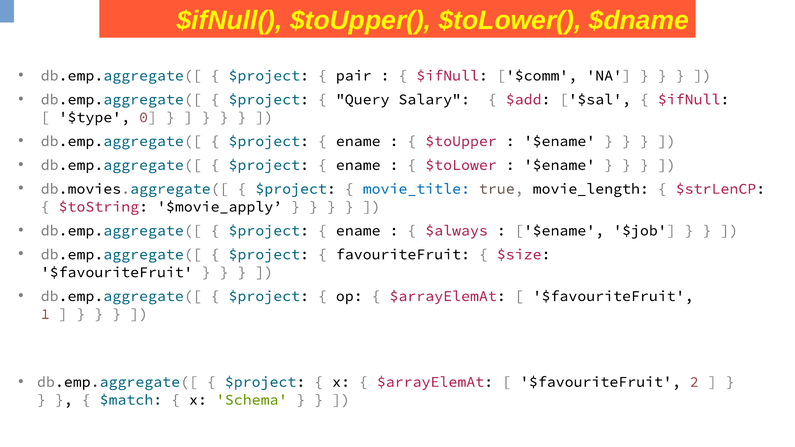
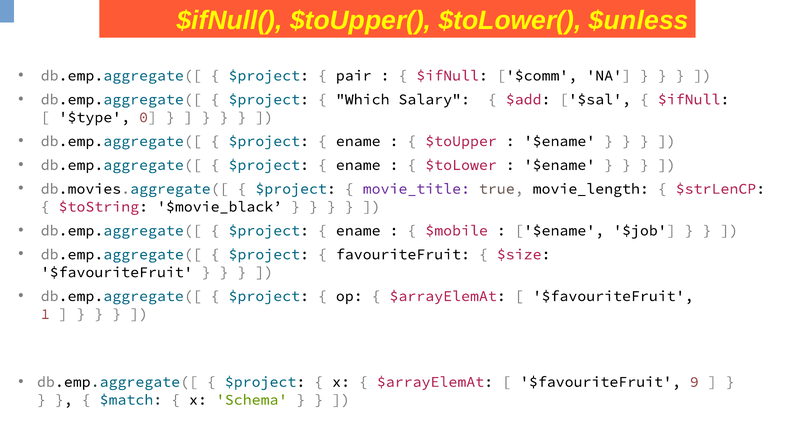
$dname: $dname -> $unless (639, 21)
Query: Query -> Which (363, 99)
movie_title colour: blue -> purple (416, 189)
$movie_apply: $movie_apply -> $movie_black (220, 207)
$always: $always -> $mobile (457, 231)
2: 2 -> 9 (694, 382)
